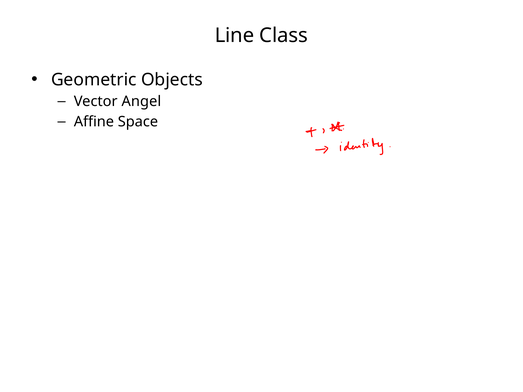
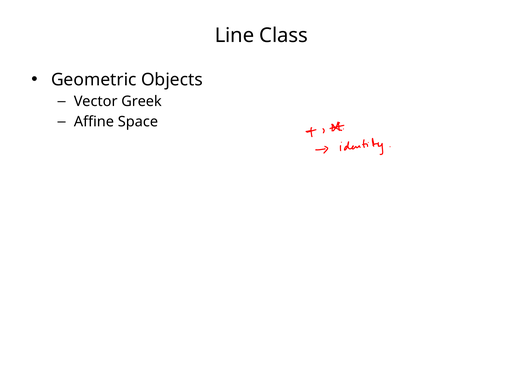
Angel: Angel -> Greek (141, 102)
